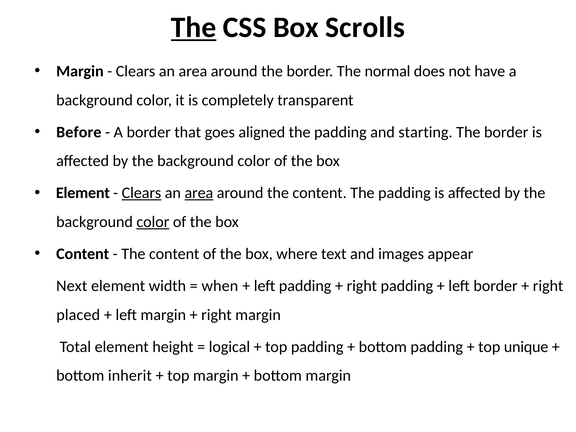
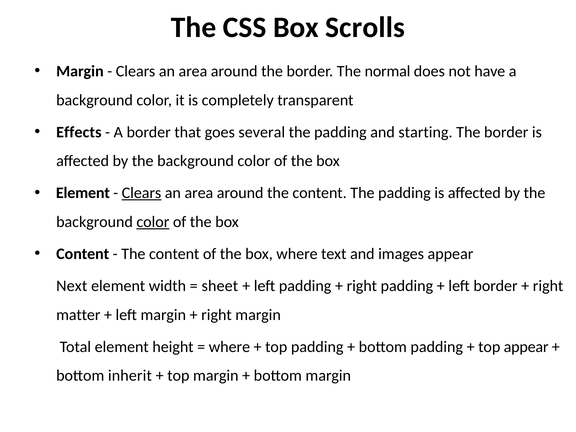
The underline: present -> none (194, 27)
Before: Before -> Effects (79, 132)
aligned: aligned -> several (262, 132)
area underline: present -> none (199, 193)
when: when -> sheet (220, 286)
placed: placed -> matter (78, 315)
logical: logical -> where (229, 347)
top unique: unique -> appear (526, 347)
